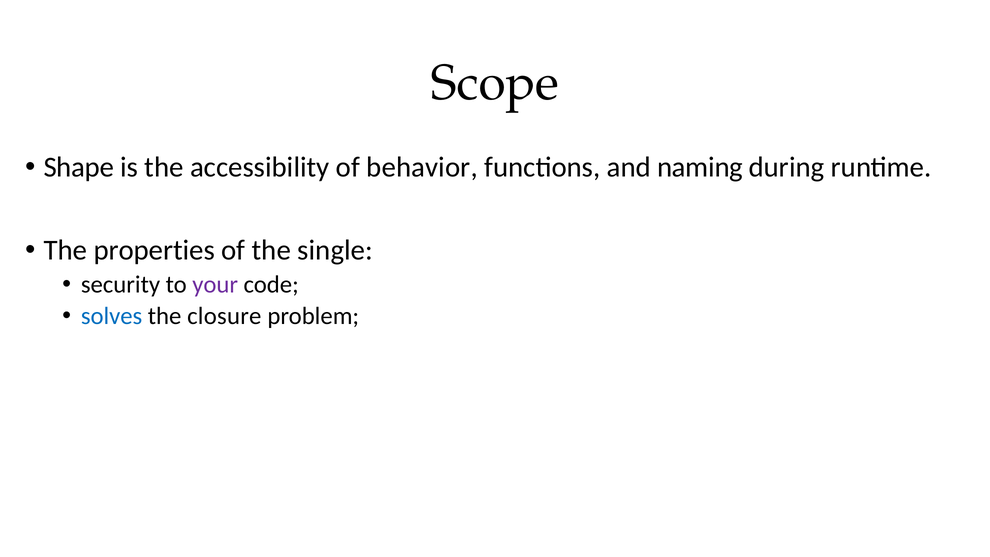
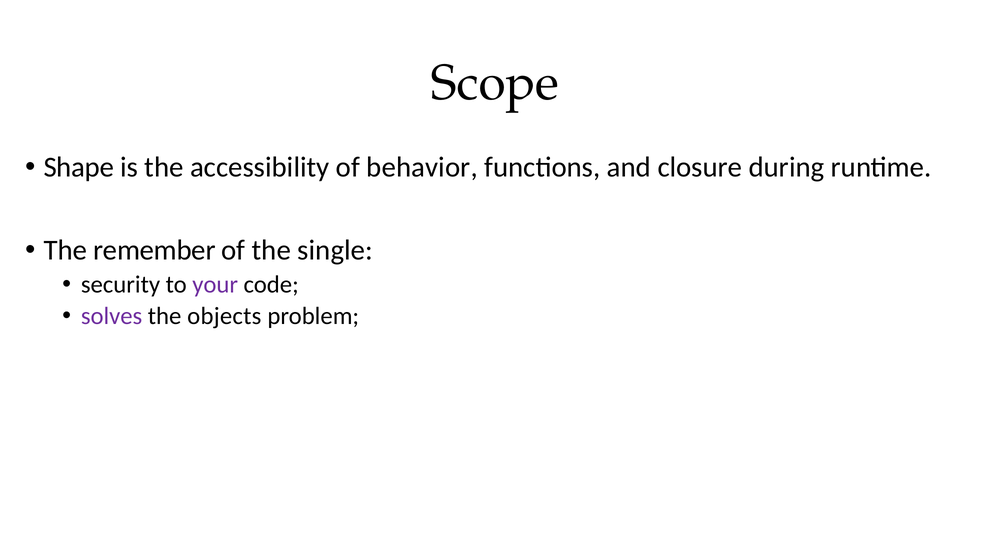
naming: naming -> closure (700, 167)
properties: properties -> remember (154, 250)
solves colour: blue -> purple (112, 316)
closure: closure -> objects (224, 316)
